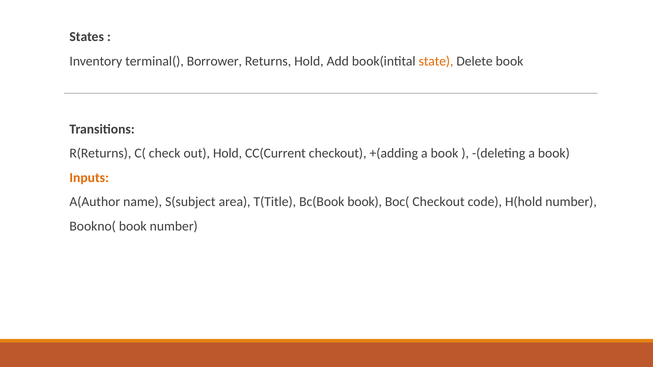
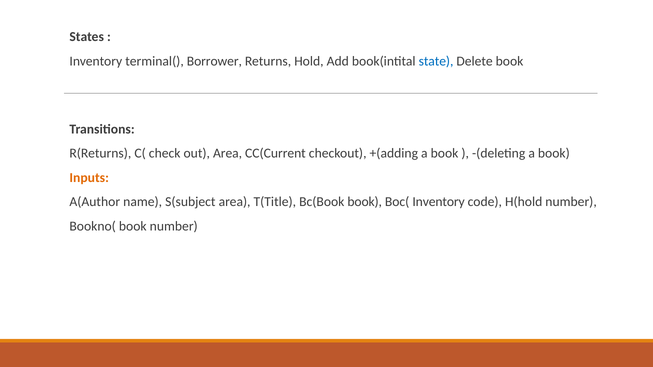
state colour: orange -> blue (436, 61)
out Hold: Hold -> Area (228, 154)
Boc( Checkout: Checkout -> Inventory (439, 202)
